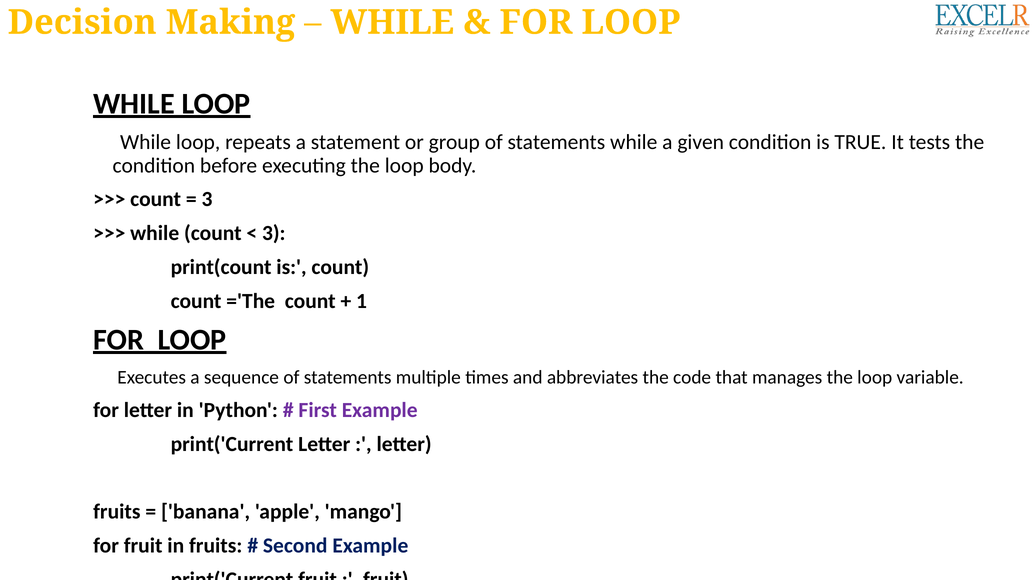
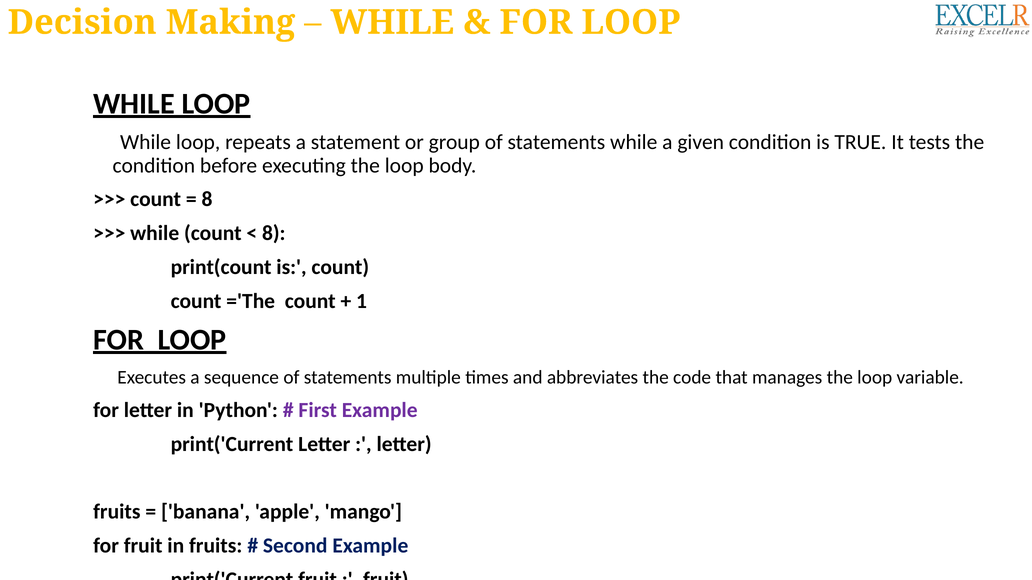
3: 3 -> 8 (207, 200)
3: 3 -> 8 (274, 234)
